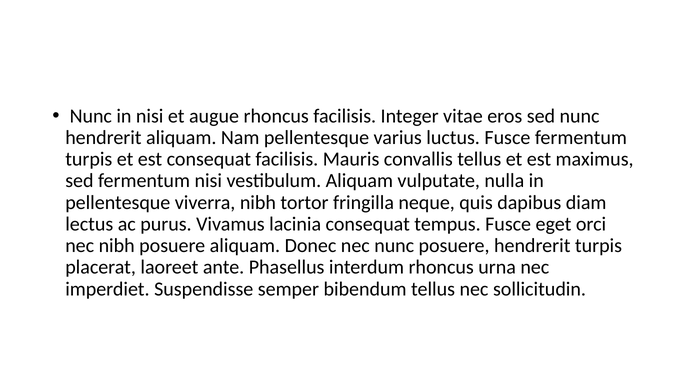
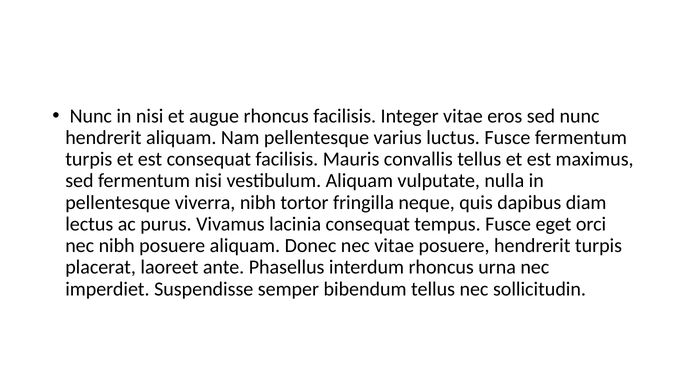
nec nunc: nunc -> vitae (394, 246)
